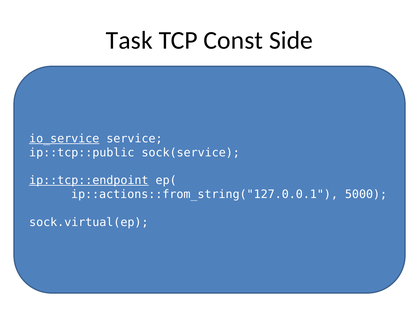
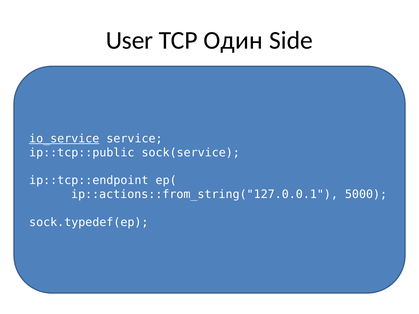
Task: Task -> User (129, 41)
Const: Const -> Один (233, 41)
ip::tcp::endpoint underline: present -> none (89, 181)
sock.virtual(ep: sock.virtual(ep -> sock.typedef(ep (89, 223)
